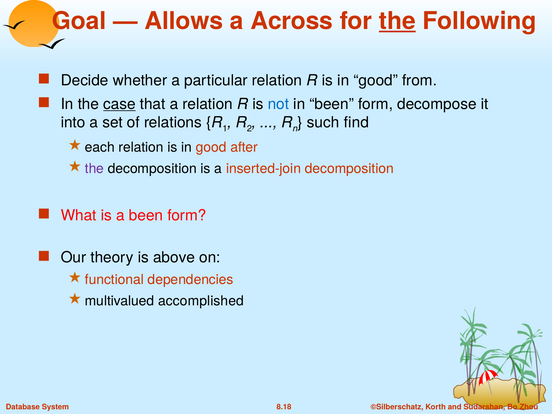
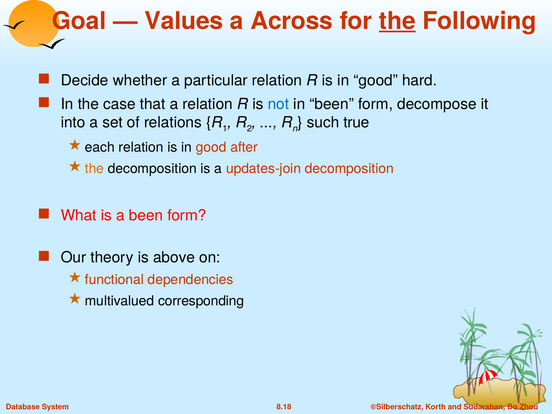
Allows: Allows -> Values (184, 21)
from: from -> hard (420, 80)
case underline: present -> none (120, 104)
find: find -> true (356, 123)
the colour: purple -> orange (94, 169)
inserted-join: inserted-join -> updates-join (264, 169)
accomplished: accomplished -> corresponding (201, 301)
